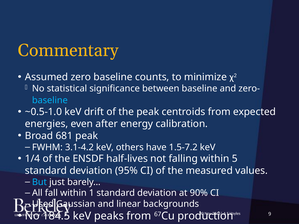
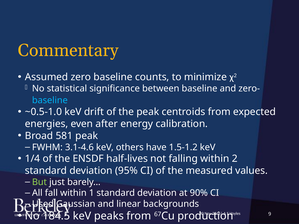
681: 681 -> 581 (64, 136)
3.1-4.2: 3.1-4.2 -> 3.1-4.6 (79, 147)
1.5-7.2: 1.5-7.2 -> 1.5-1.2 (183, 147)
5: 5 -> 2 (235, 159)
But colour: light blue -> light green (39, 182)
